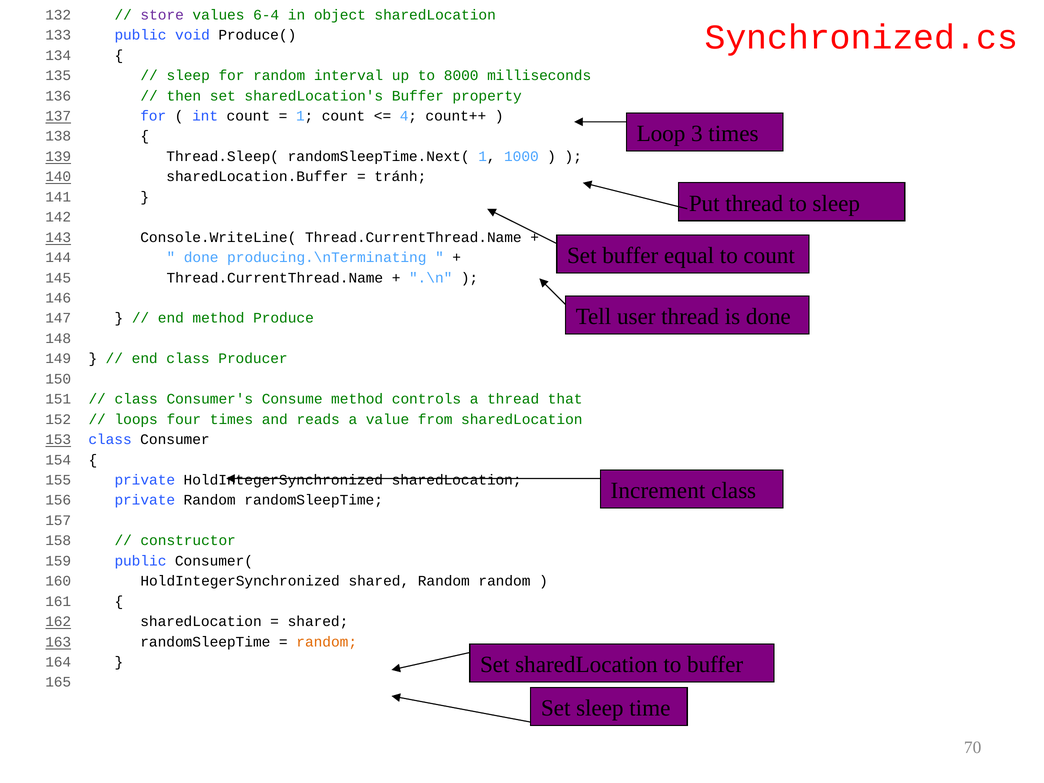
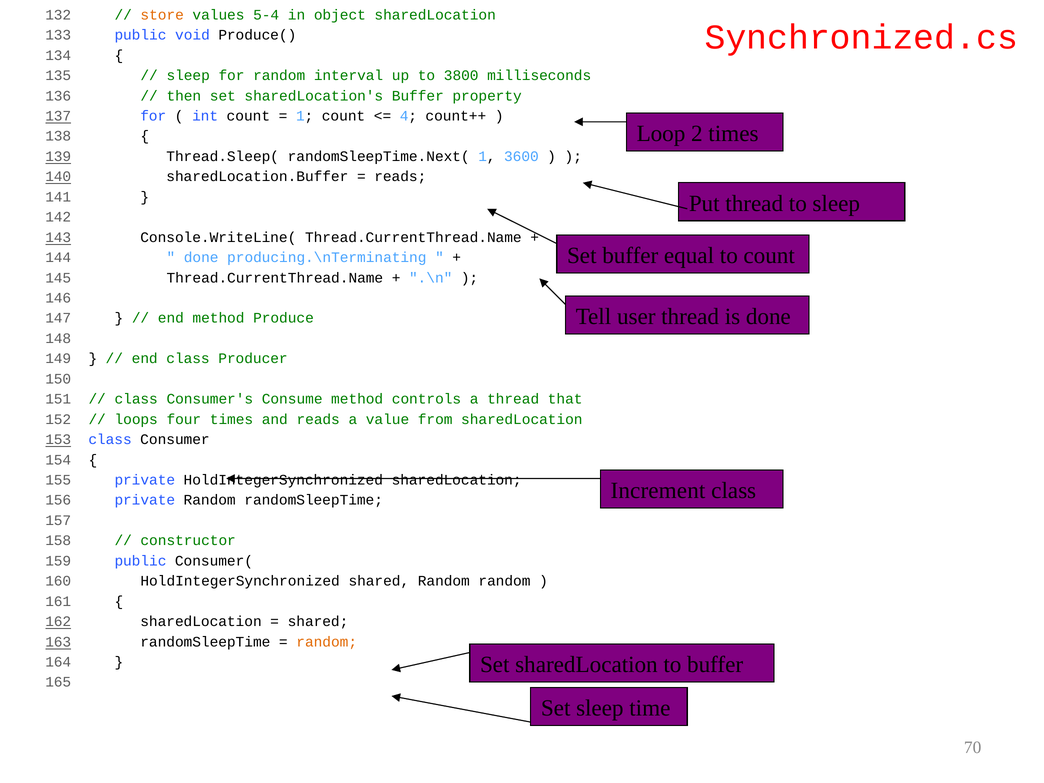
store colour: purple -> orange (162, 15)
6-4: 6-4 -> 5-4 (266, 15)
8000: 8000 -> 3800 (461, 76)
3: 3 -> 2 (697, 134)
1000: 1000 -> 3600 (521, 156)
tránh: tránh -> reads (400, 177)
